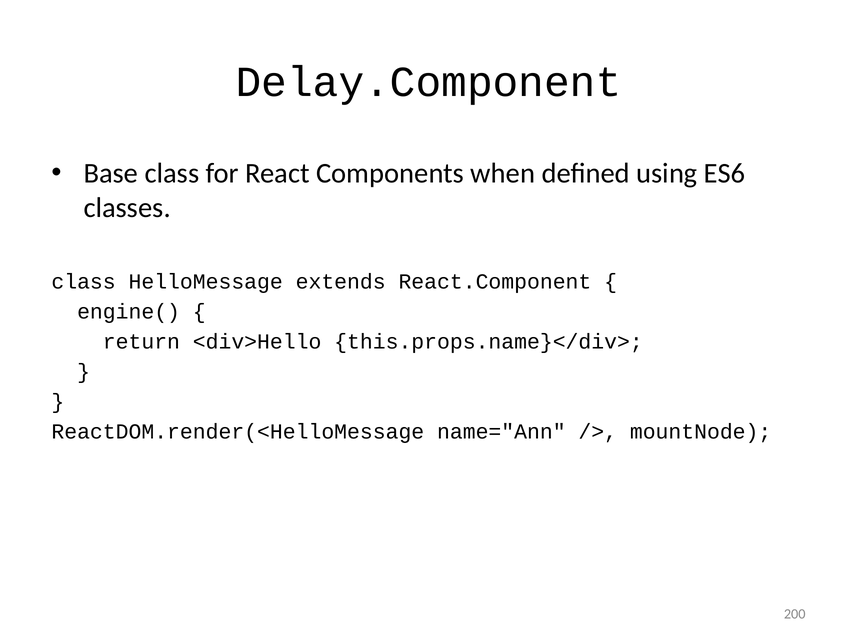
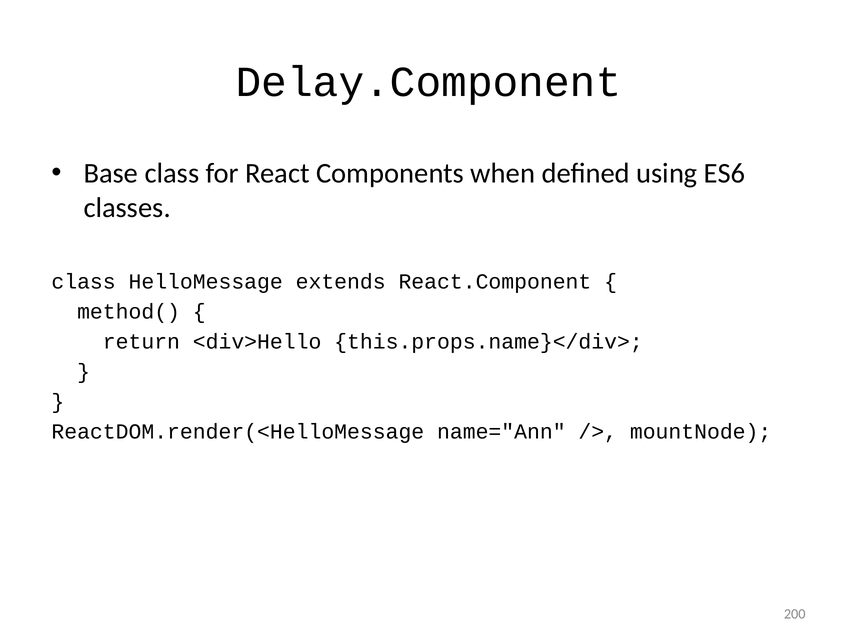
engine(: engine( -> method( (129, 311)
